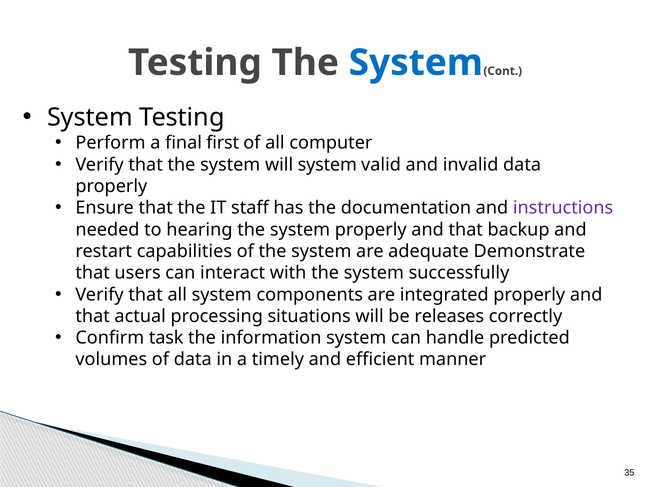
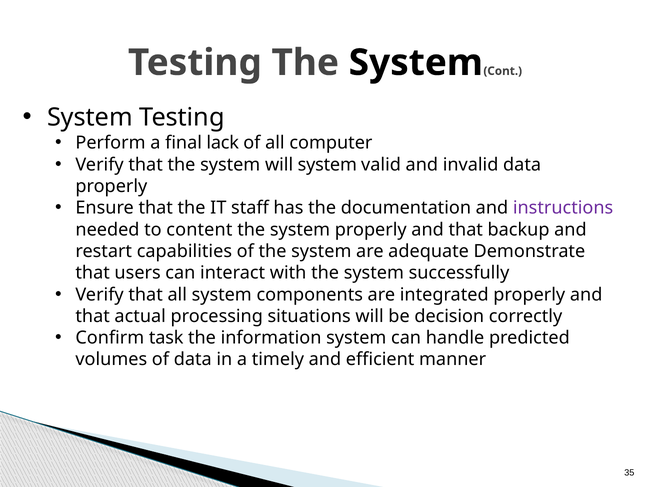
System colour: blue -> black (416, 63)
first: first -> lack (223, 143)
hearing: hearing -> content (199, 230)
releases: releases -> decision (449, 317)
